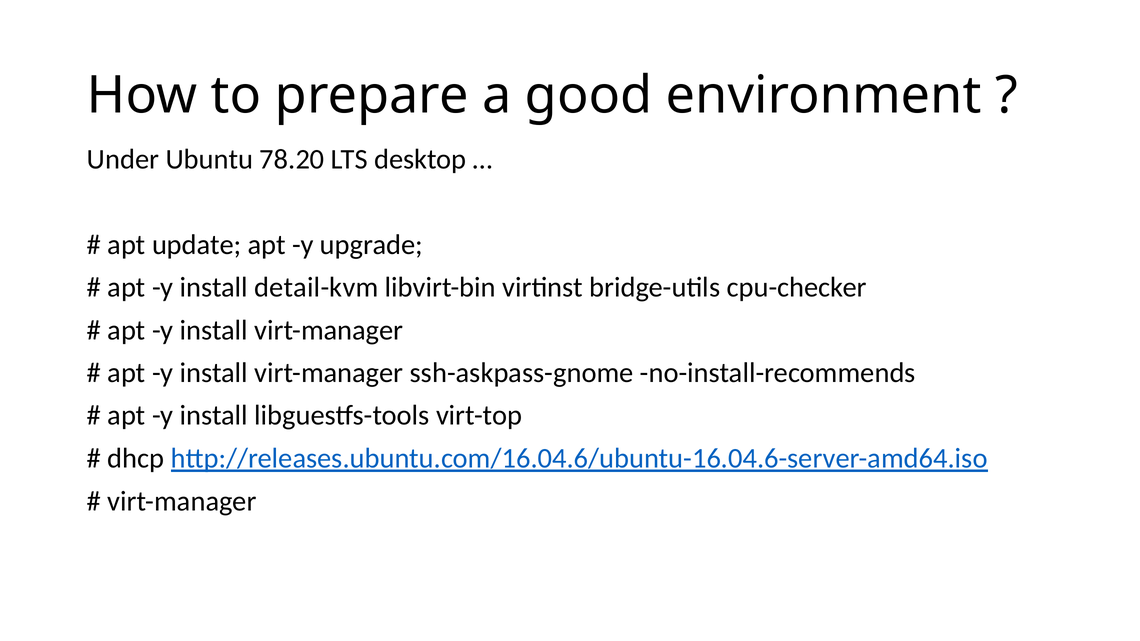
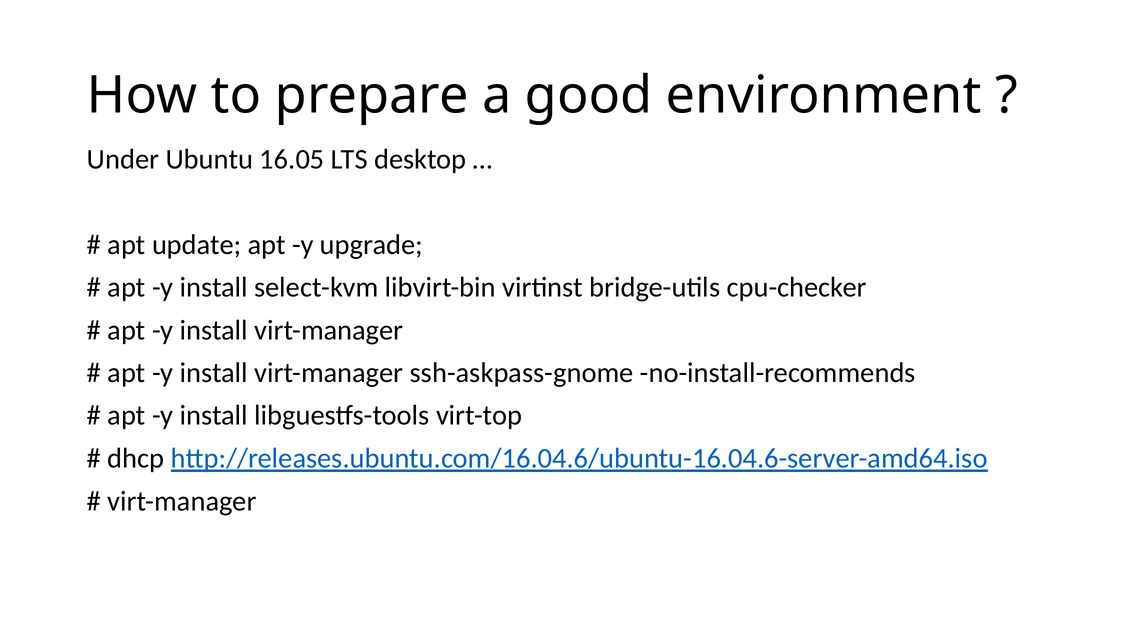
78.20: 78.20 -> 16.05 (292, 160)
detail-kvm: detail-kvm -> select-kvm (316, 288)
